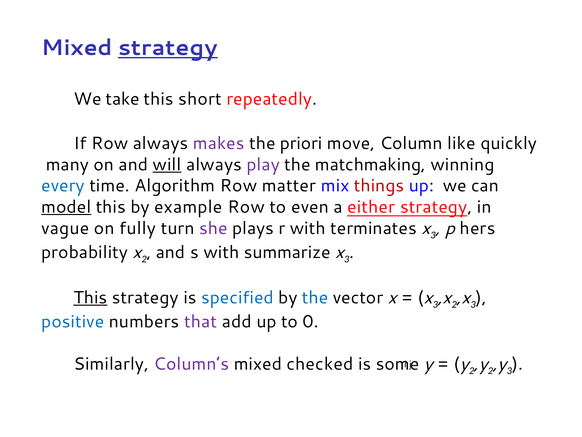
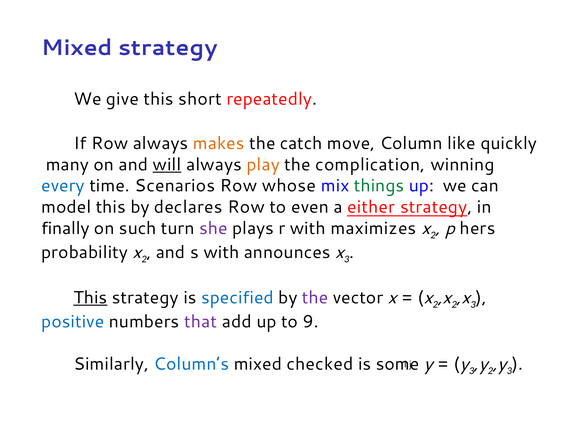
strategy underline: present -> none (168, 48)
take: take -> give (122, 99)
makes colour: purple -> orange (219, 143)
priori: priori -> catch (301, 143)
play colour: purple -> orange (263, 165)
matchmaking: matchmaking -> complication (370, 165)
Algorithm: Algorithm -> Scenarios (175, 186)
matter: matter -> whose (289, 186)
things colour: red -> green (379, 186)
model underline: present -> none (66, 207)
example: example -> declares (188, 207)
vague: vague -> finally (65, 228)
fully: fully -> such (138, 228)
terminates: terminates -> maximizes (373, 228)
3: 3 -> 2 (433, 235)
summarize: summarize -> announces (287, 252)
the colour: blue -> purple (315, 297)
3: 3 -> 2 (435, 304)
0: 0 -> 9 (311, 322)
Column’s colour: purple -> blue (191, 364)
y 2: 2 -> 3 (472, 371)
